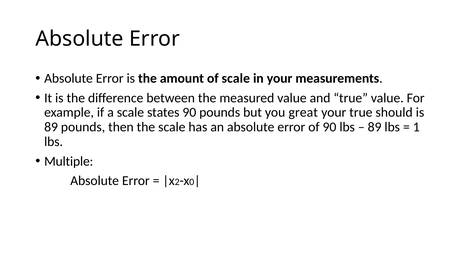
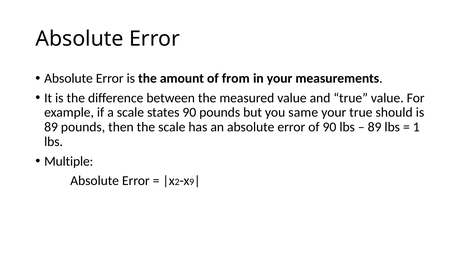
of scale: scale -> from (236, 79)
great: great -> same (303, 113)
0: 0 -> 9 (192, 182)
